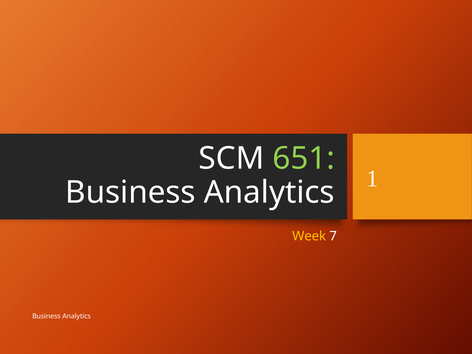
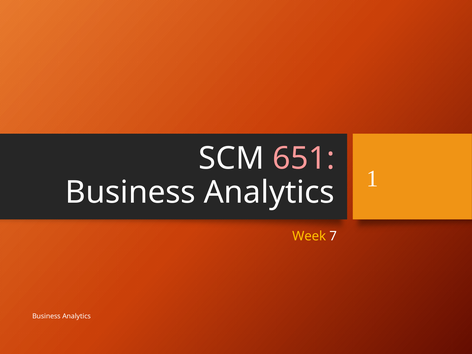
651 colour: light green -> pink (304, 158)
